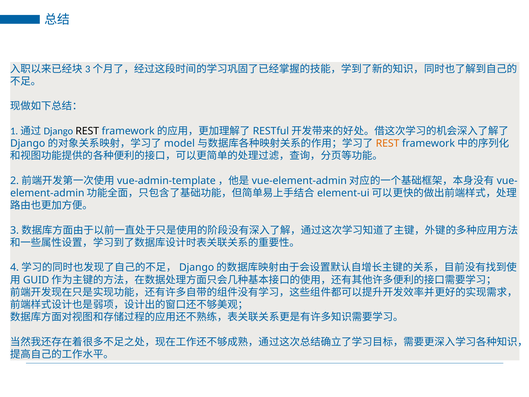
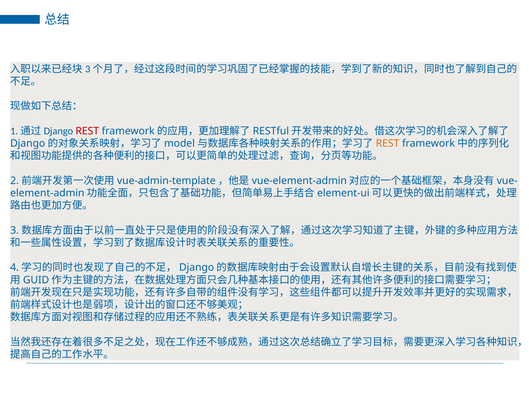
REST colour: black -> red (87, 131)
